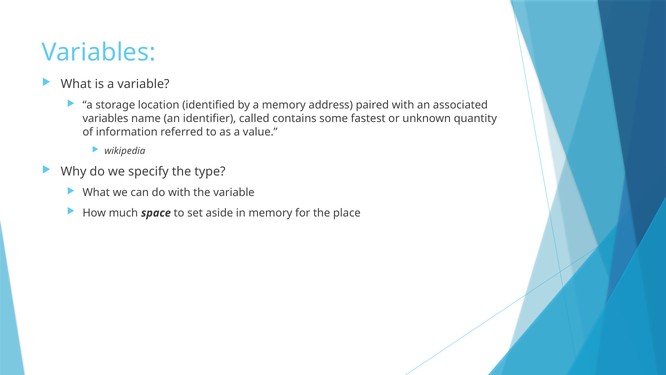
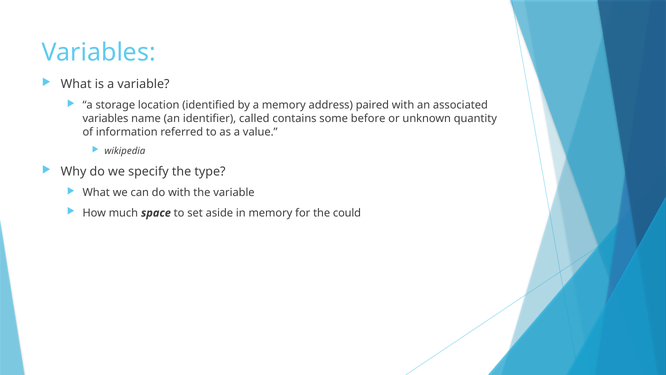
fastest: fastest -> before (368, 118)
place: place -> could (347, 213)
